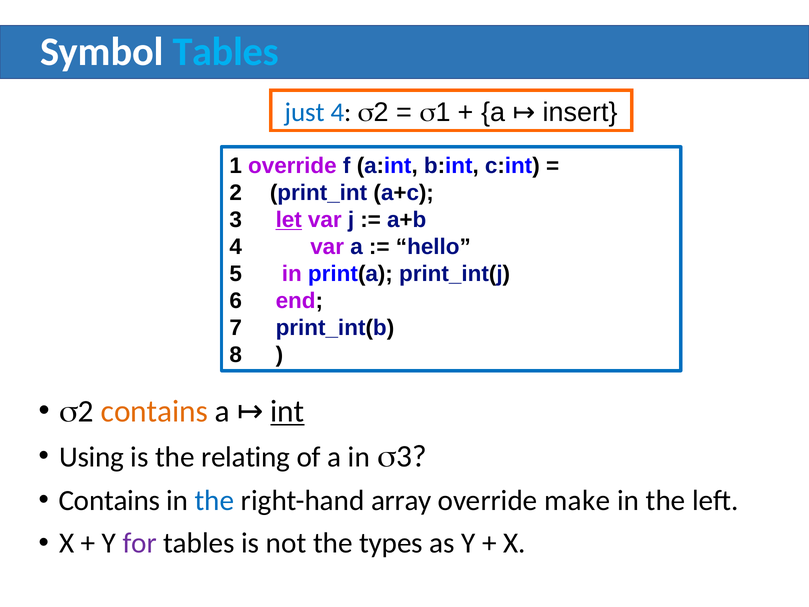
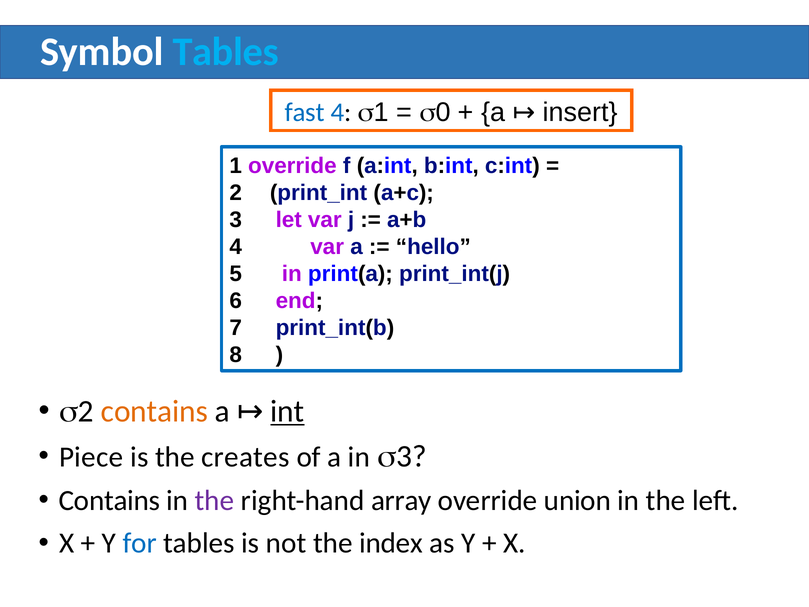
just: just -> fast (305, 112)
2: 2 -> 1 (381, 112)
1: 1 -> 0 (443, 112)
let underline: present -> none (289, 220)
Using: Using -> Piece (91, 457)
relating: relating -> creates (245, 457)
the colour: blue -> purple (214, 500)
make: make -> union (577, 500)
for colour: purple -> blue (140, 543)
types: types -> index (391, 543)
